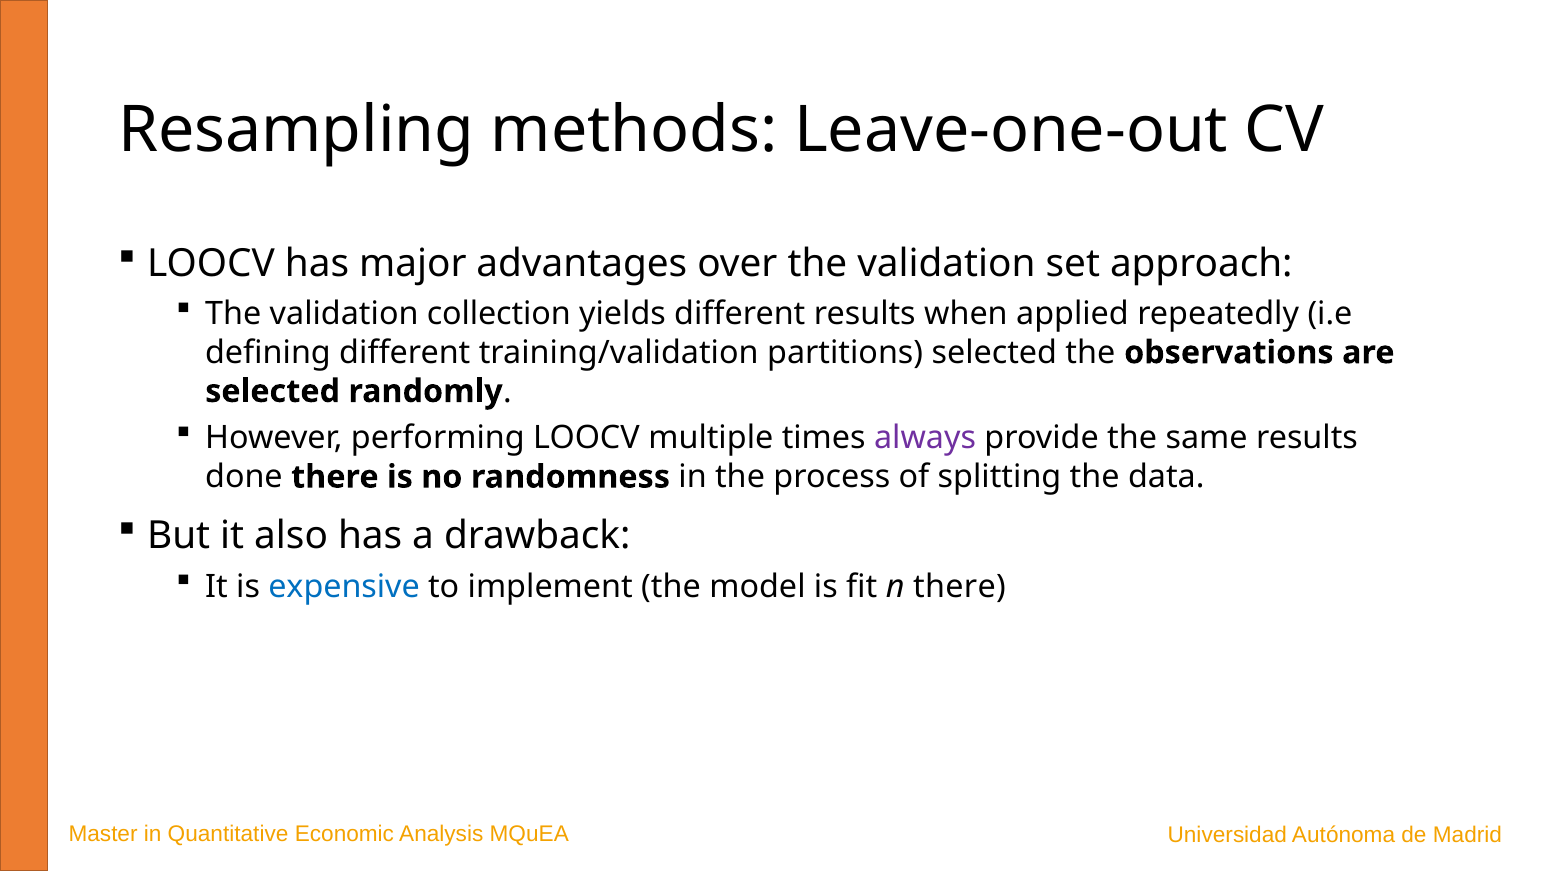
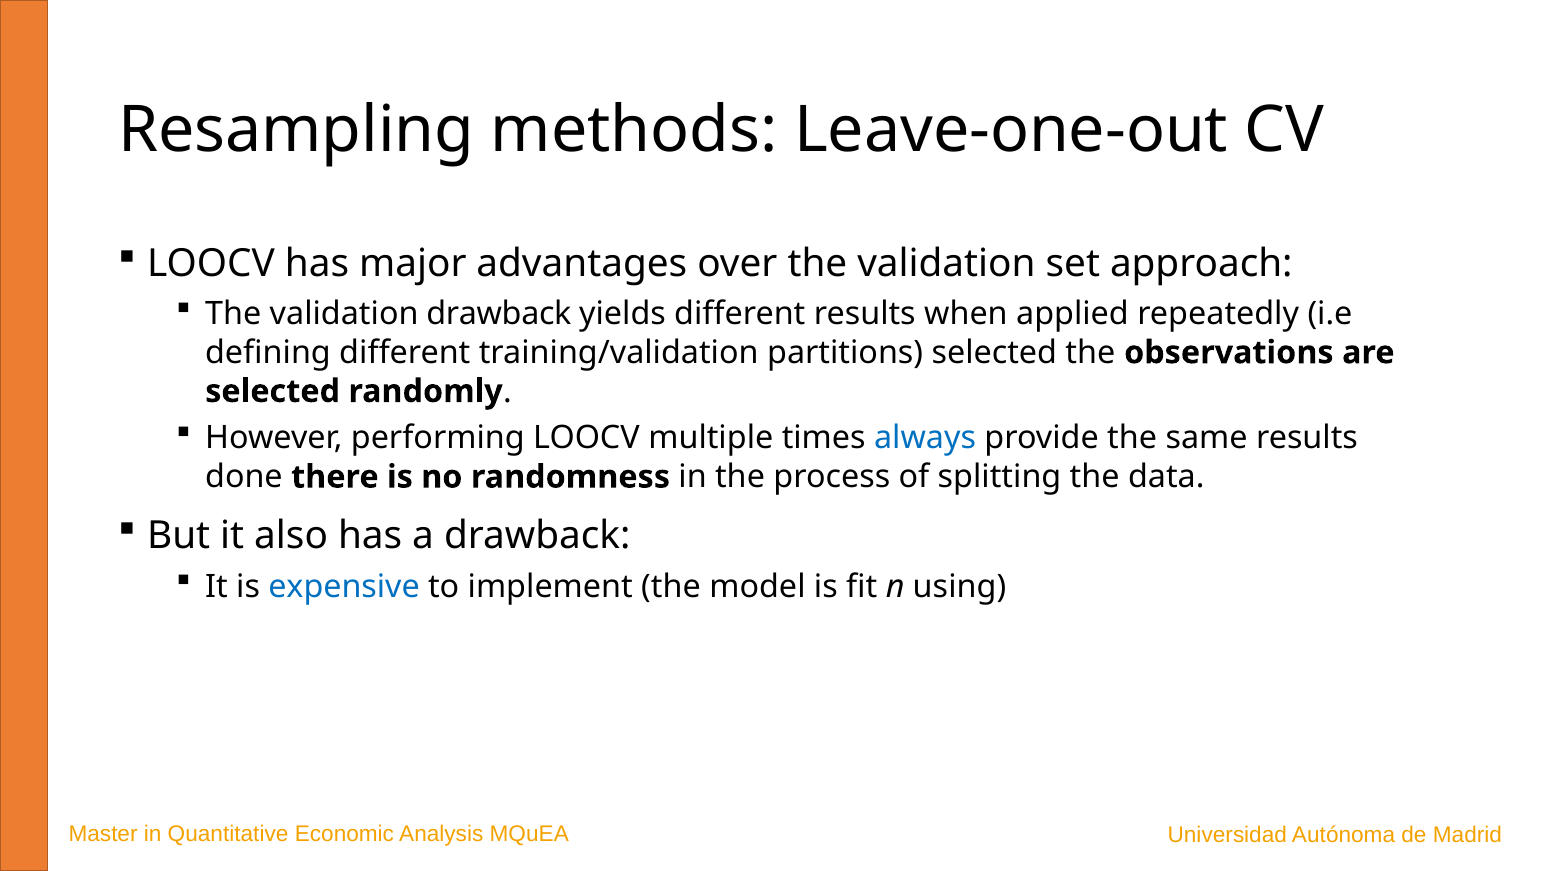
validation collection: collection -> drawback (499, 314)
always colour: purple -> blue (925, 438)
n there: there -> using (960, 587)
